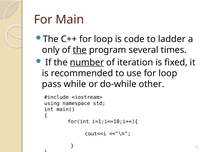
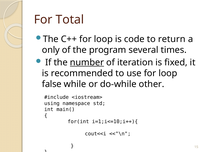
Main: Main -> Total (70, 20)
ladder: ladder -> return (172, 39)
the underline: present -> none (80, 50)
pass: pass -> false (52, 84)
